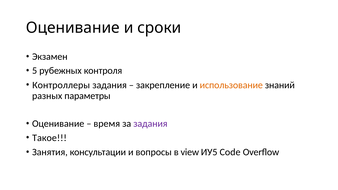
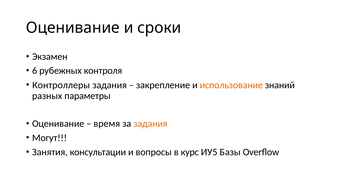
5: 5 -> 6 (35, 71)
задания colour: purple -> orange (150, 124)
Такое: Такое -> Могут (50, 138)
view: view -> курс (190, 152)
Code: Code -> Базы (230, 152)
